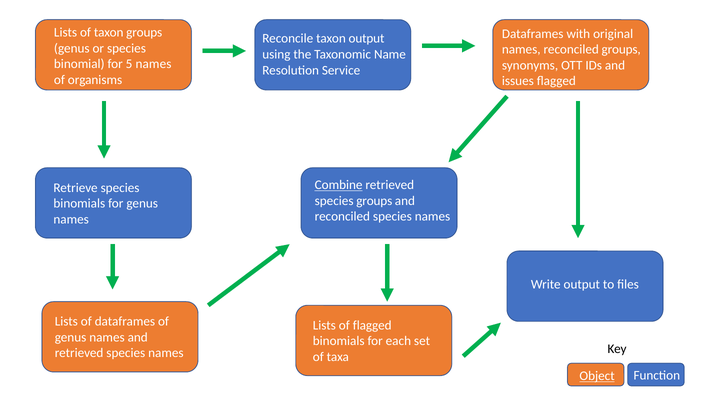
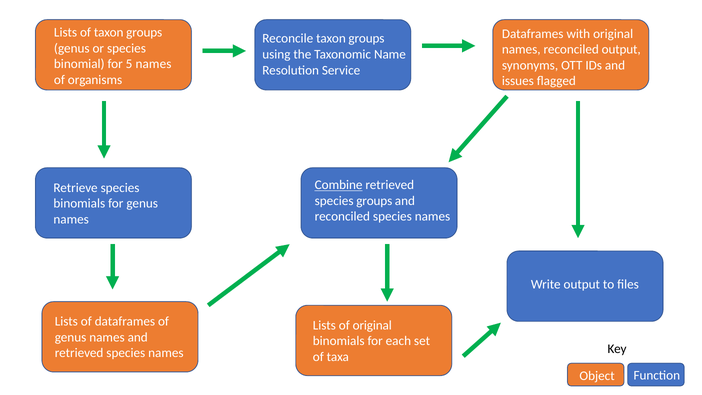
Reconcile taxon output: output -> groups (366, 39)
reconciled groups: groups -> output (621, 49)
of flagged: flagged -> original (372, 325)
Object underline: present -> none (597, 376)
